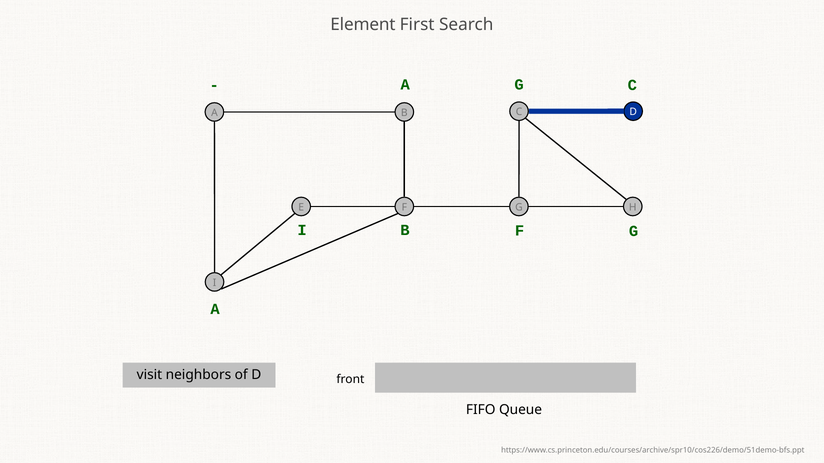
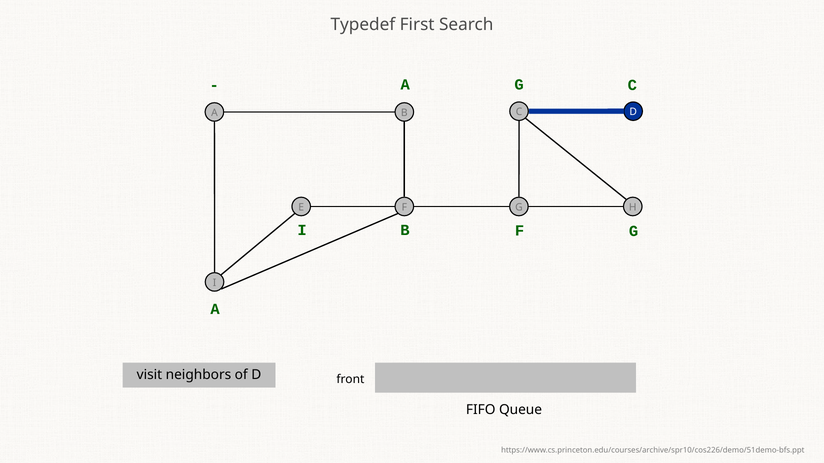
Element: Element -> Typedef (363, 24)
